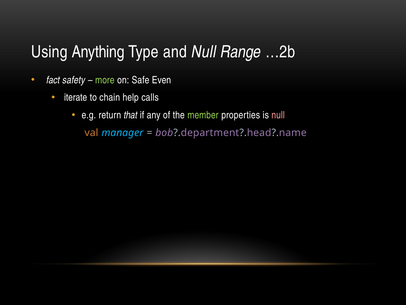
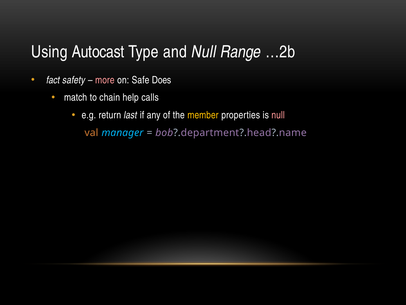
Anything: Anything -> Autocast (98, 52)
more colour: light green -> pink (105, 80)
Even: Even -> Does (162, 80)
iterate: iterate -> match (76, 97)
that: that -> last (130, 115)
member colour: light green -> yellow (203, 115)
